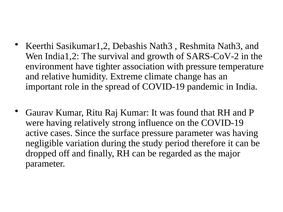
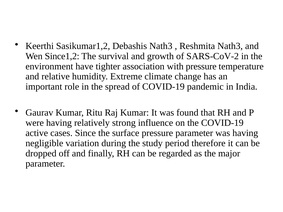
India1,2: India1,2 -> Since1,2 (62, 56)
